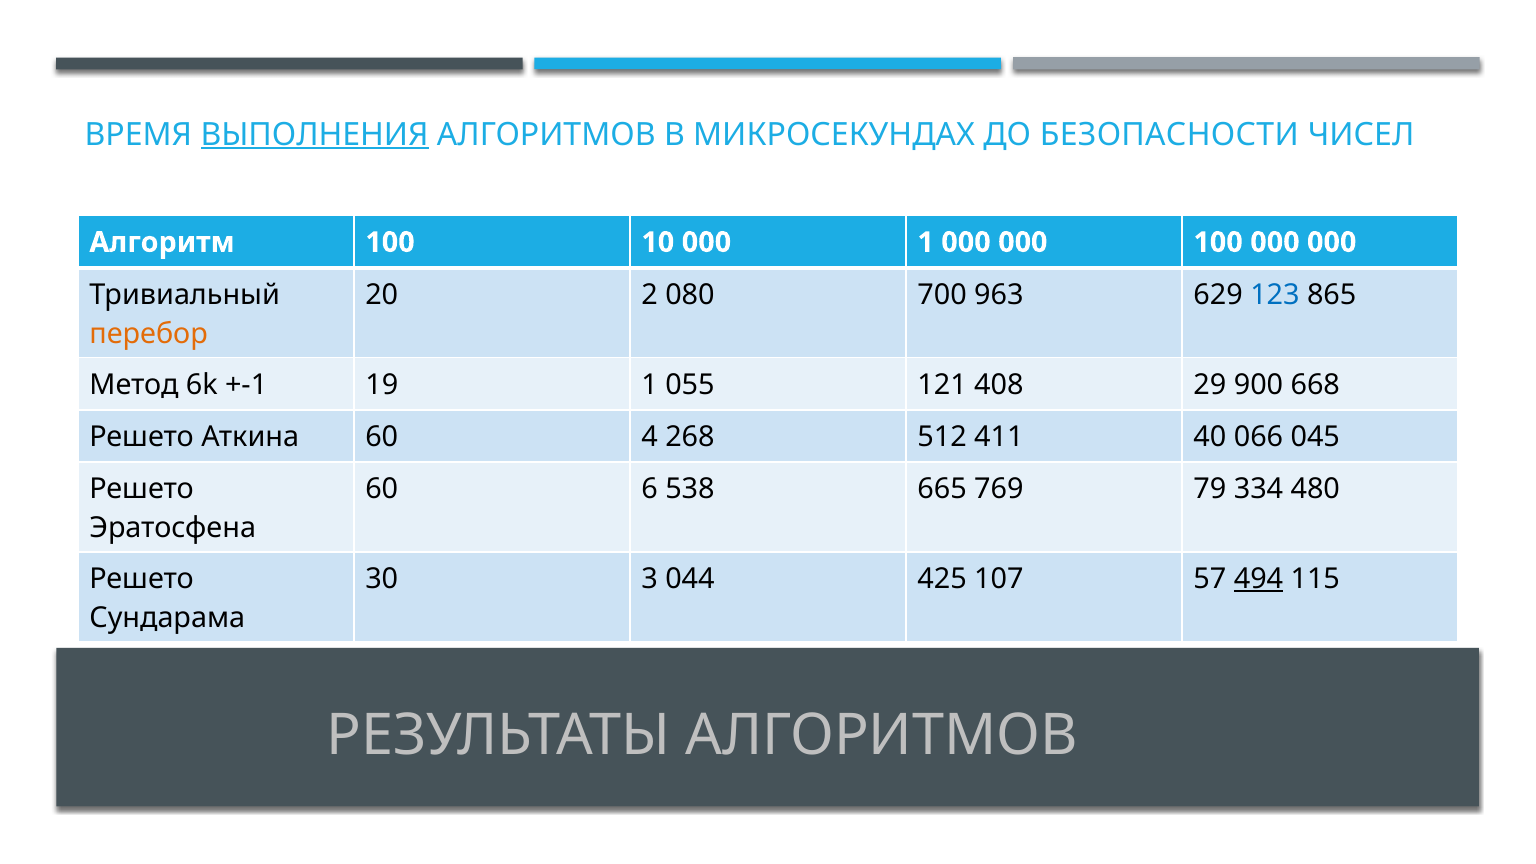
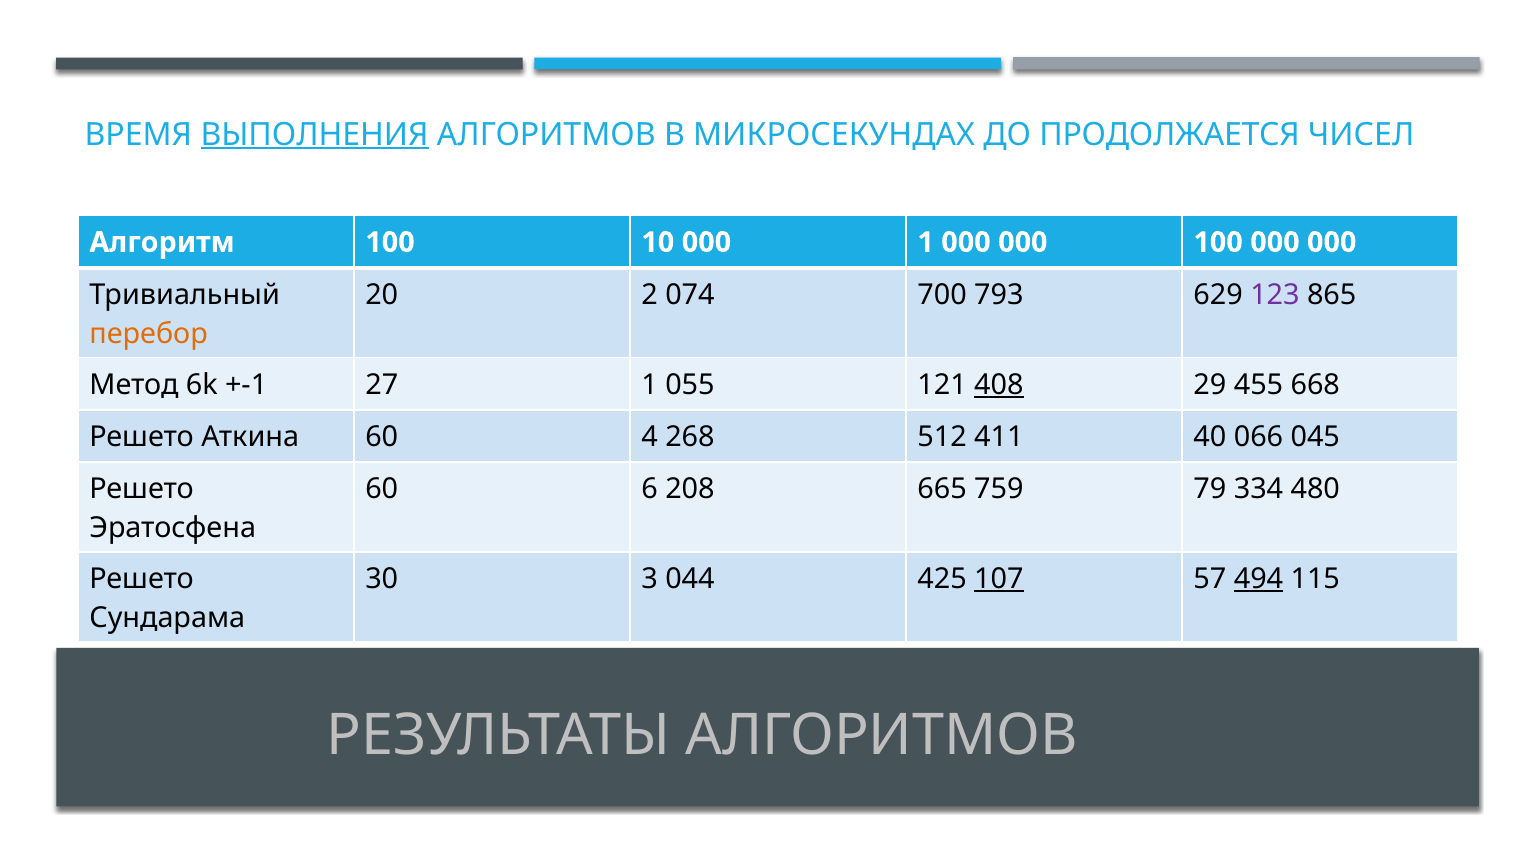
БЕЗОПАСНОСТИ: БЕЗОПАСНОСТИ -> ПРОДОЛЖАЕТСЯ (1170, 135)
080: 080 -> 074 (690, 295)
963: 963 -> 793 (999, 295)
123 colour: blue -> purple (1275, 295)
19: 19 -> 27 (382, 385)
408 underline: none -> present (999, 385)
900: 900 -> 455 (1258, 385)
538: 538 -> 208 (690, 489)
769: 769 -> 759 (999, 489)
107 underline: none -> present (999, 579)
